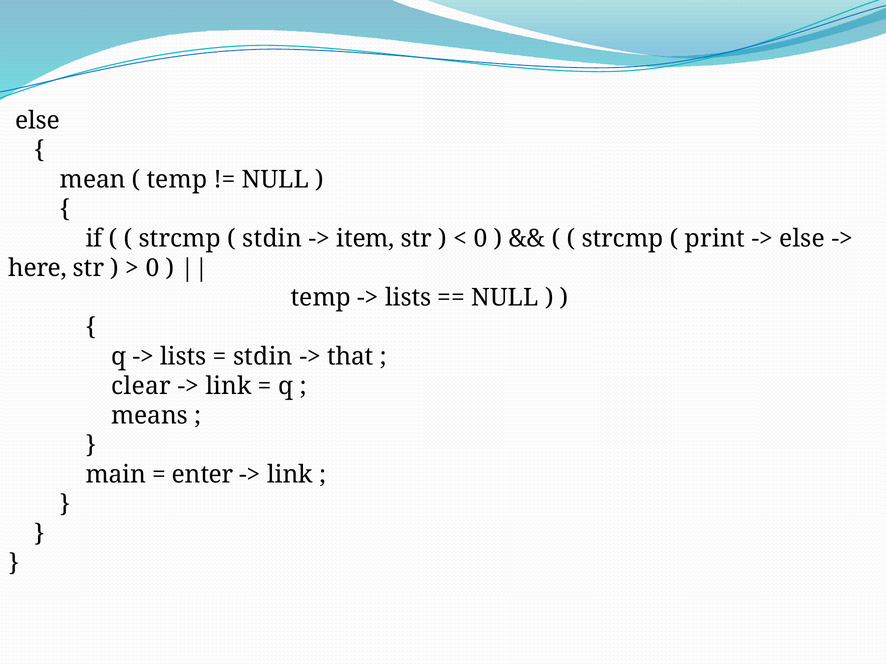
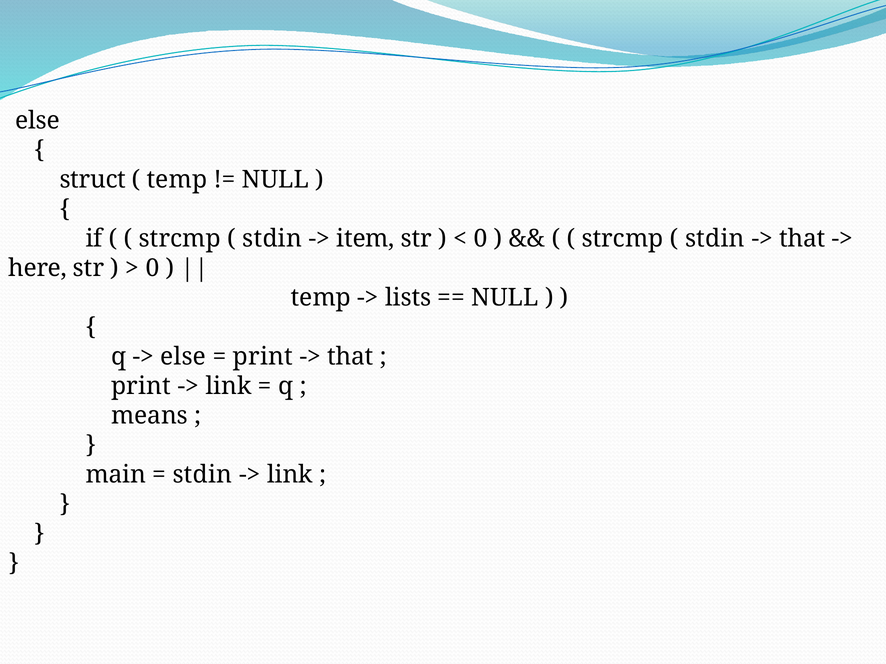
mean: mean -> struct (93, 180)
print: print -> stdin (715, 239)
else: else -> that (802, 239)
lists: lists -> else (183, 357)
stdin: stdin -> print (263, 357)
clear: clear -> print (141, 386)
enter: enter -> stdin (202, 475)
